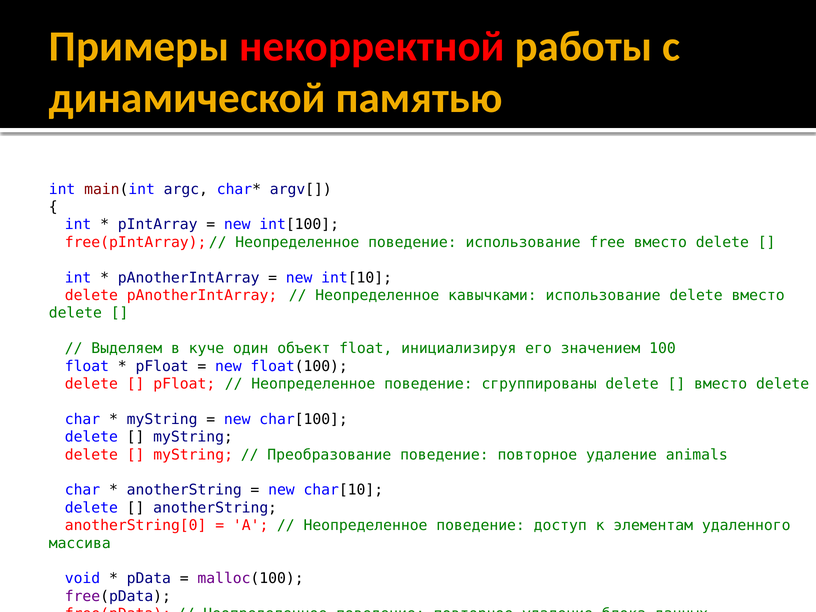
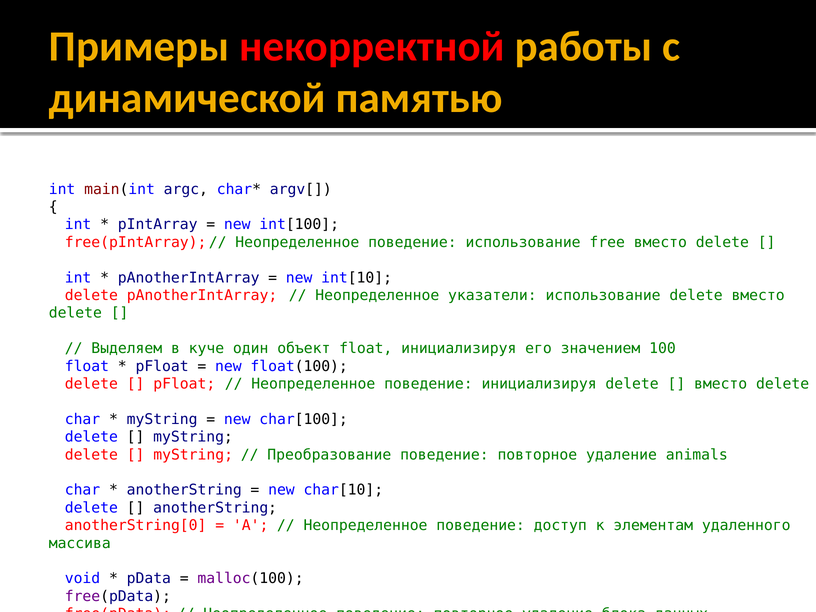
кавычками: кавычками -> указатели (492, 295)
поведение сгруппированы: сгруппированы -> инициализируя (539, 384)
